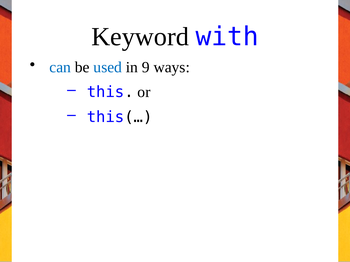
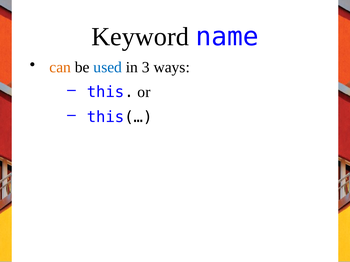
with: with -> name (227, 37)
can colour: blue -> orange (60, 67)
9: 9 -> 3 (146, 67)
